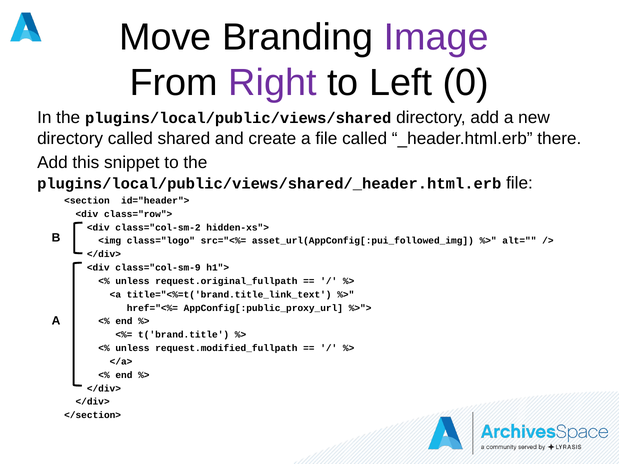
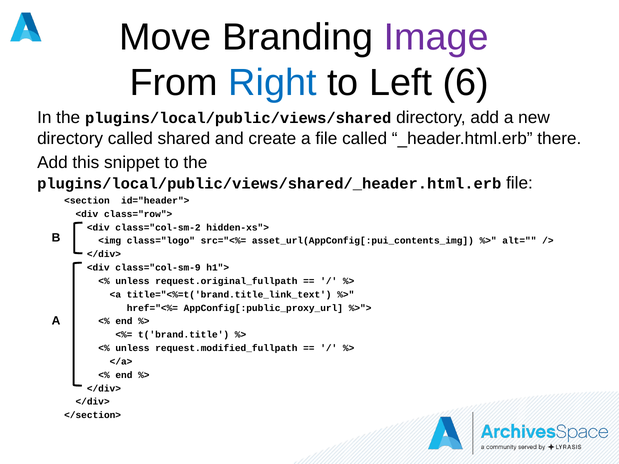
Right colour: purple -> blue (272, 83)
0: 0 -> 6 (466, 83)
asset_url(AppConfig[:pui_followed_img: asset_url(AppConfig[:pui_followed_img -> asset_url(AppConfig[:pui_contents_img (363, 241)
